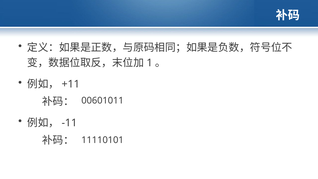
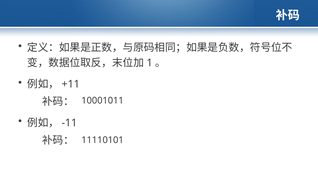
00601011: 00601011 -> 10001011 (103, 101)
